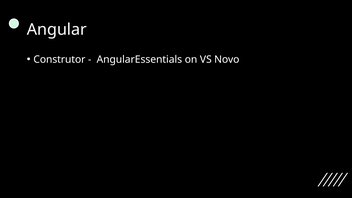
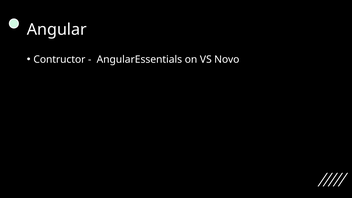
Construtor: Construtor -> Contructor (59, 60)
